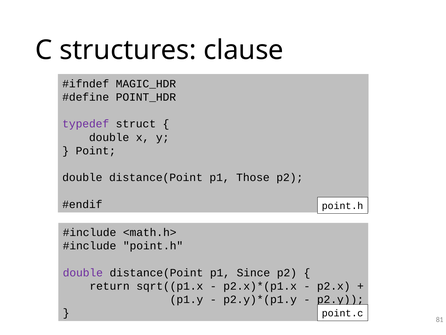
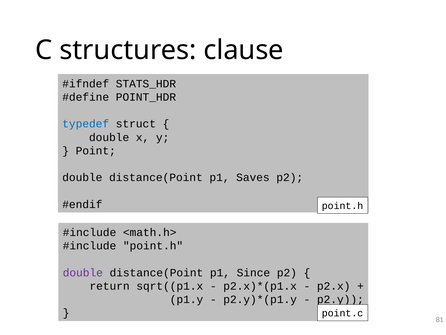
MAGIC_HDR: MAGIC_HDR -> STATS_HDR (146, 84)
typedef colour: purple -> blue (86, 124)
Those: Those -> Saves (253, 177)
